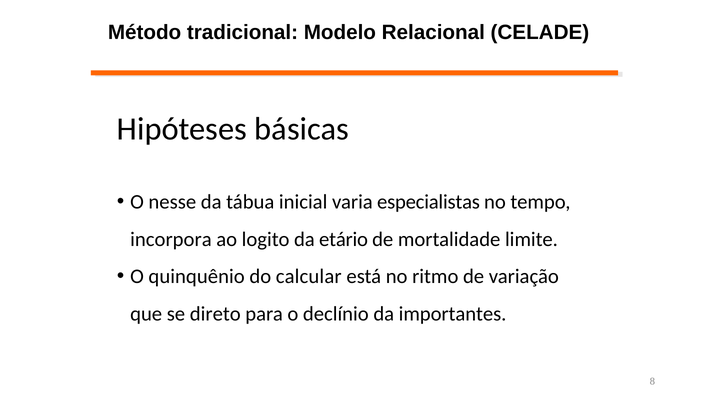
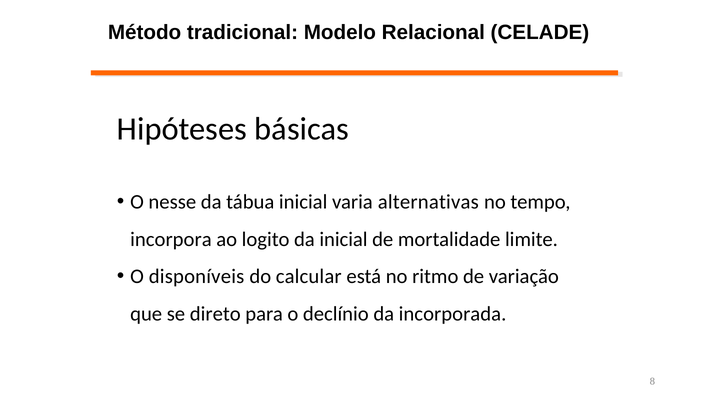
especialistas: especialistas -> alternativas (428, 202)
da etário: etário -> inicial (343, 239)
quinquênio: quinquênio -> disponíveis (197, 277)
importantes: importantes -> incorporada (453, 314)
